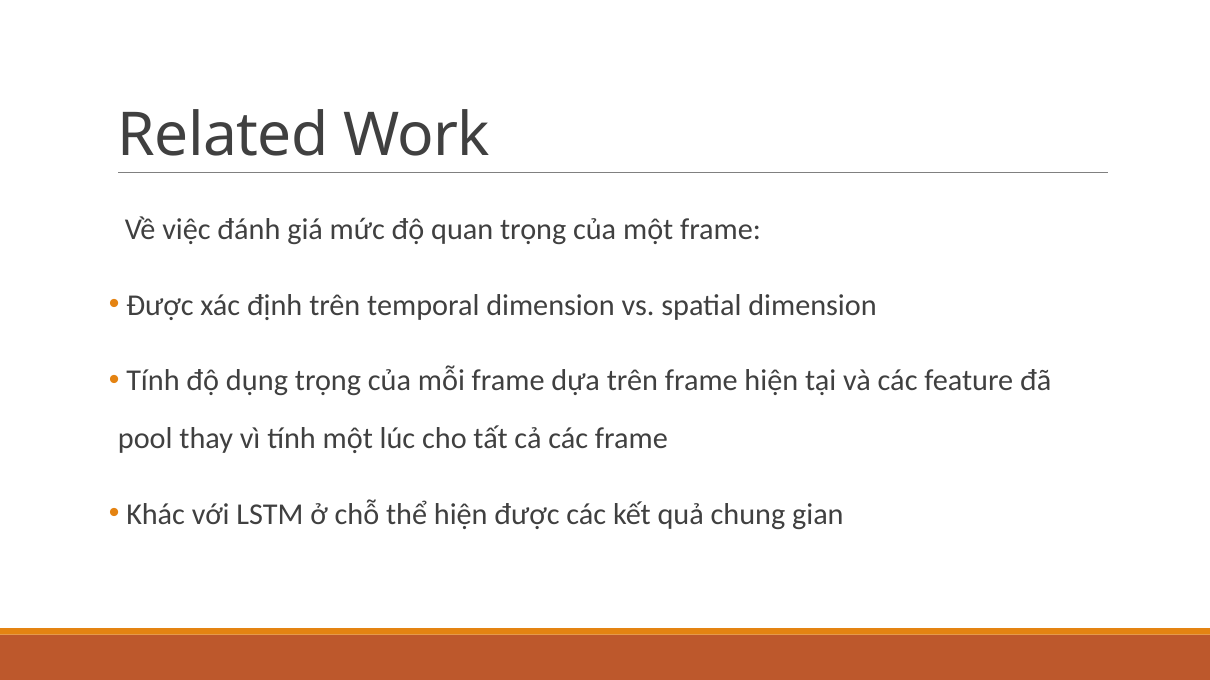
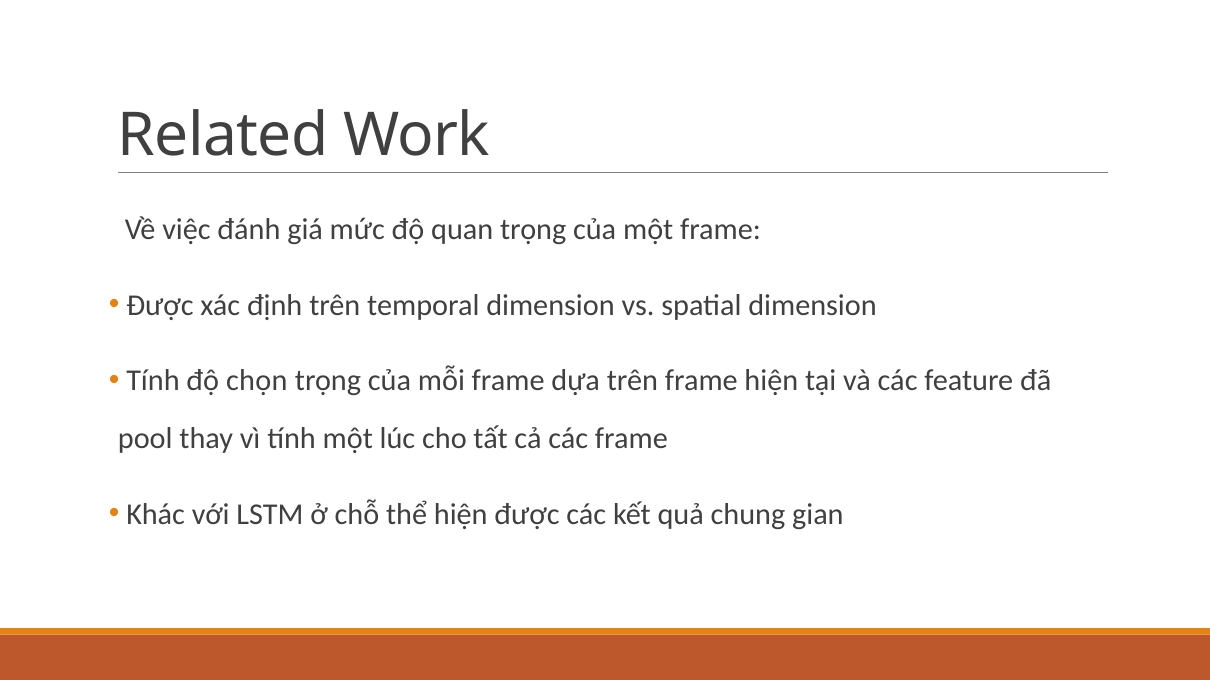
dụng: dụng -> chọn (257, 381)
